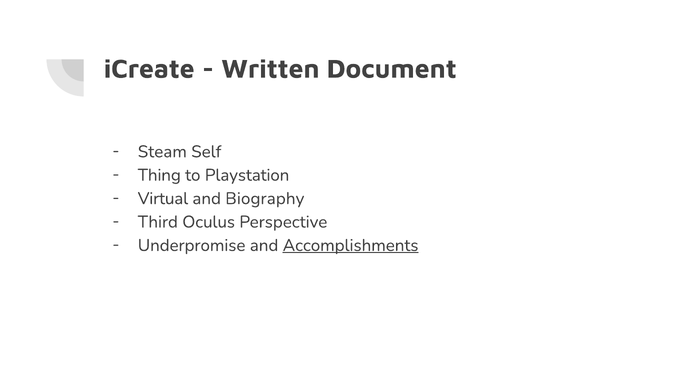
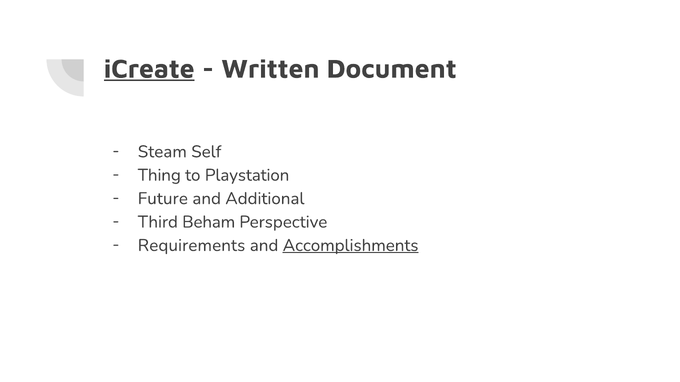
iCreate underline: none -> present (149, 69)
Virtual: Virtual -> Future (163, 199)
Biography: Biography -> Additional (265, 199)
Oculus: Oculus -> Beham (209, 222)
Underpromise: Underpromise -> Requirements (192, 246)
